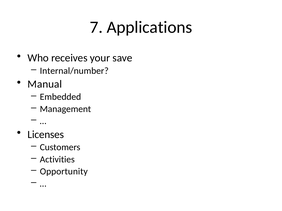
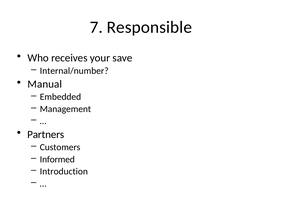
Applications: Applications -> Responsible (149, 27)
Licenses: Licenses -> Partners (46, 135)
Activities: Activities -> Informed (57, 160)
Opportunity: Opportunity -> Introduction (64, 172)
